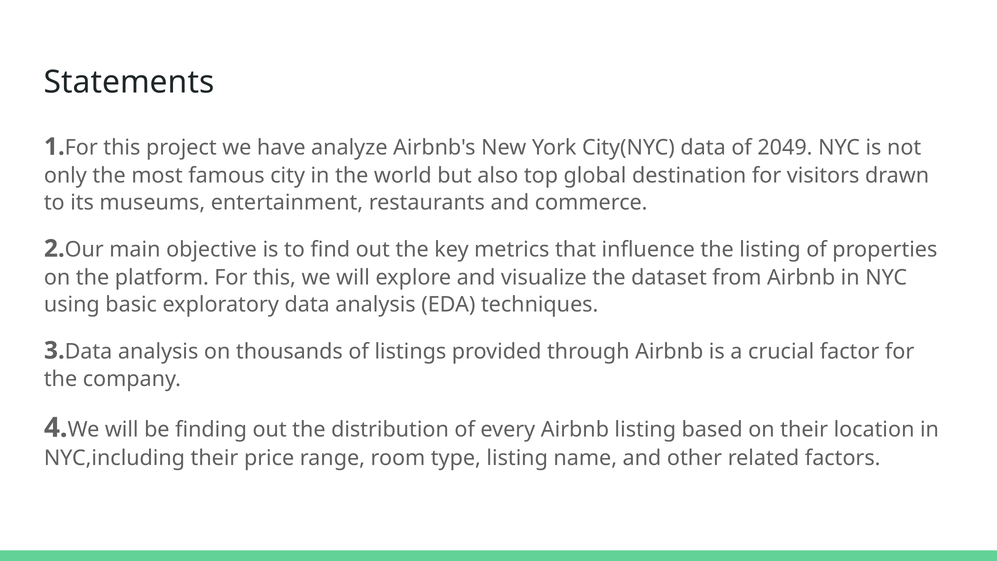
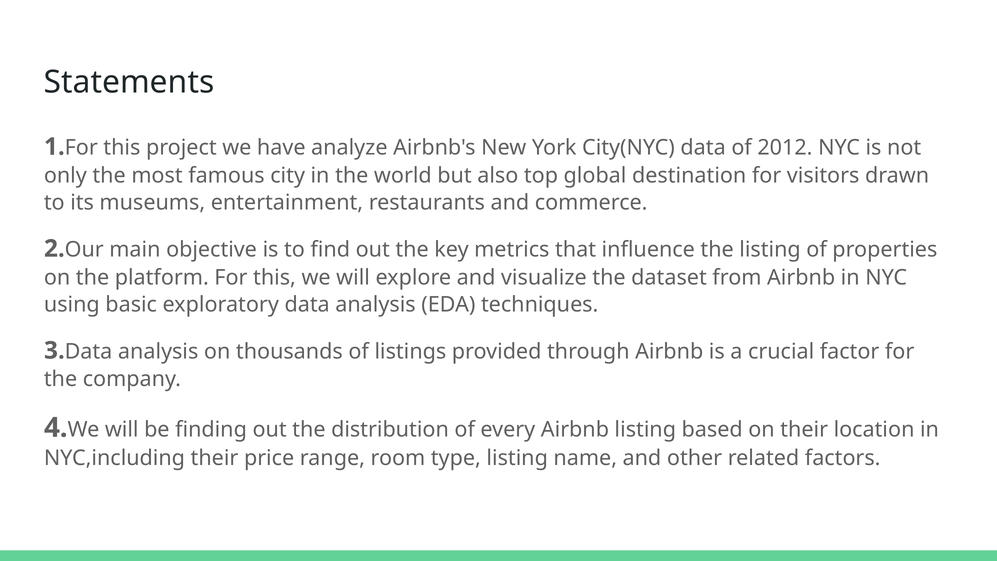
2049: 2049 -> 2012 (785, 148)
